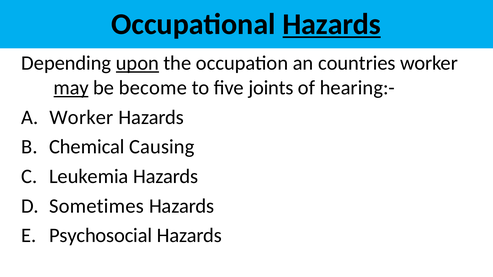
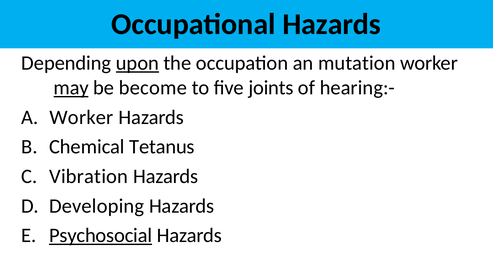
Hazards underline: present -> none (332, 24)
countries: countries -> mutation (357, 63)
Causing: Causing -> Tetanus (162, 147)
Leukemia: Leukemia -> Vibration (89, 177)
Sometimes: Sometimes -> Developing (97, 206)
Psychosocial underline: none -> present (101, 236)
